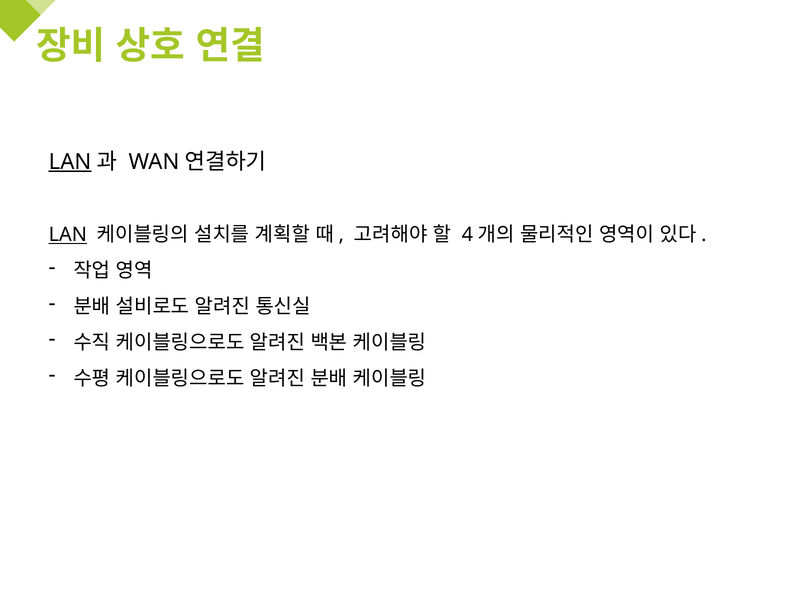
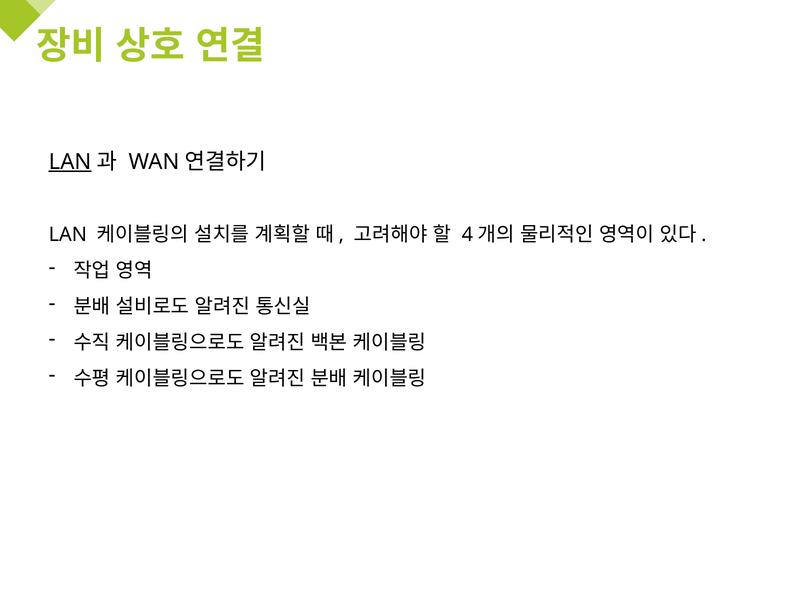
LAN underline: present -> none (68, 235)
